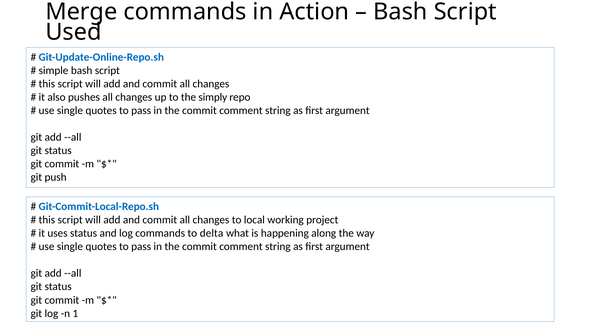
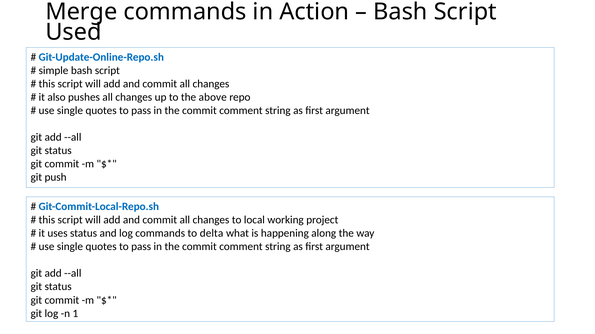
simply: simply -> above (213, 97)
